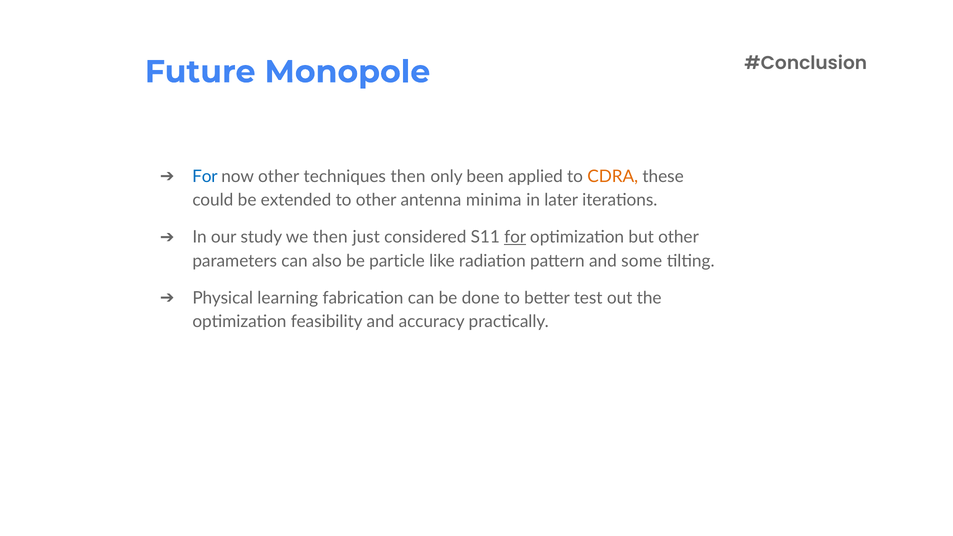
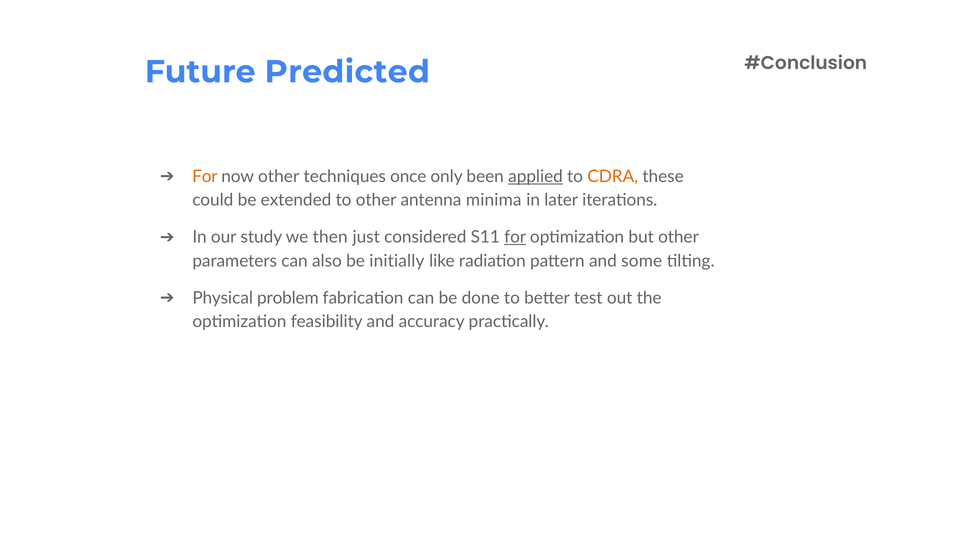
Monopole: Monopole -> Predicted (347, 72)
For colour: blue -> orange (205, 177)
techniques then: then -> once (408, 177)
applied underline: none -> present (536, 177)
particle: particle -> initially (397, 261)
learning: learning -> problem (288, 298)
